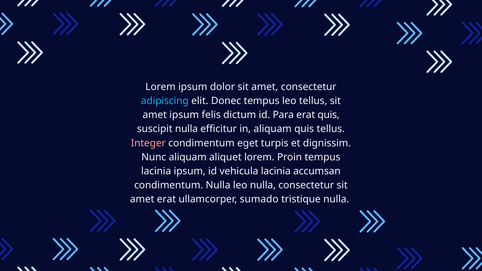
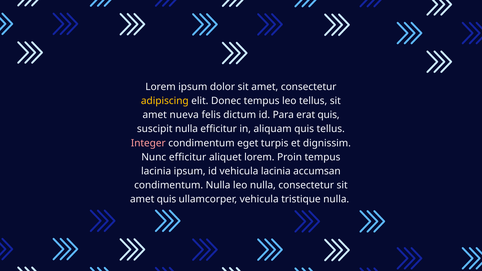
adipiscing colour: light blue -> yellow (165, 101)
amet ipsum: ipsum -> nueva (184, 115)
Nunc aliquam: aliquam -> efficitur (188, 157)
amet erat: erat -> quis (167, 199)
ullamcorper sumado: sumado -> vehicula (259, 199)
